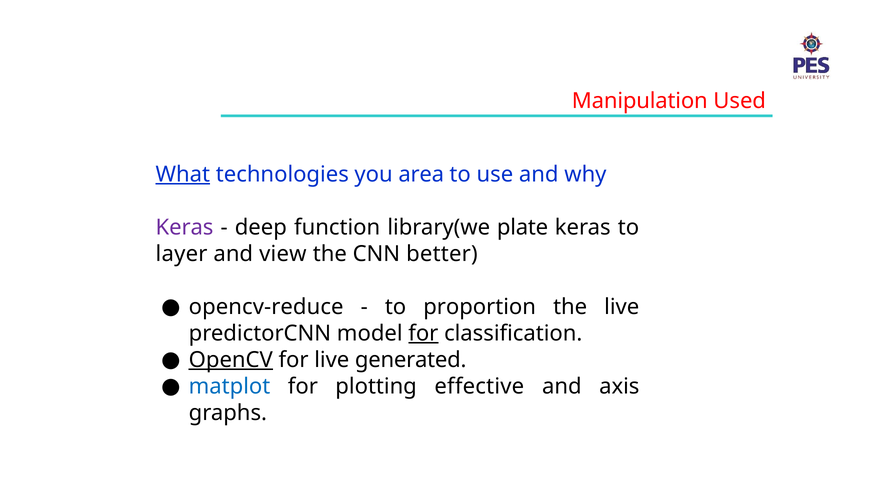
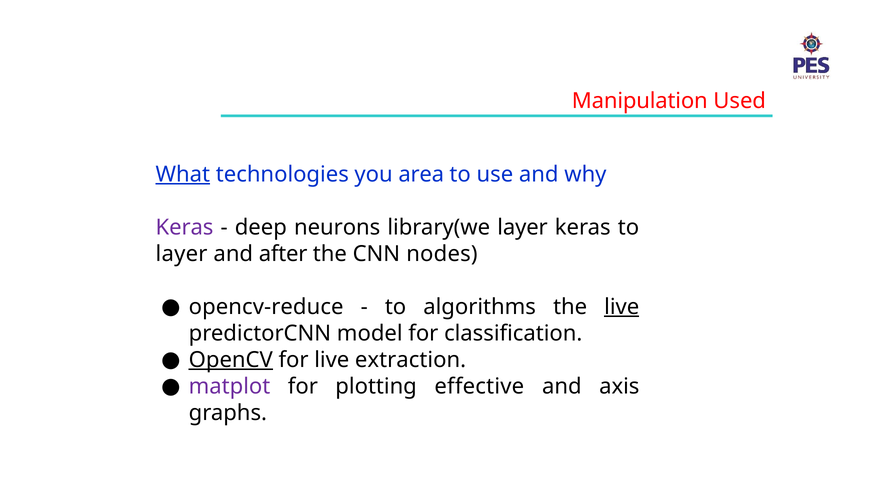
function: function -> neurons (337, 227)
library(we plate: plate -> layer (523, 227)
view: view -> after (283, 254)
better: better -> nodes (442, 254)
proportion: proportion -> algorithms (480, 307)
live underline: none -> present (622, 307)
for underline: present -> none (423, 333)
generated: generated -> extraction (411, 360)
matplot colour: blue -> purple (230, 386)
